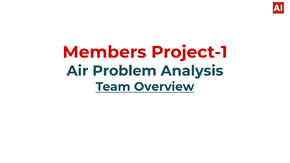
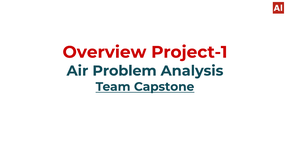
Members: Members -> Overview (104, 52)
Overview: Overview -> Capstone (164, 87)
